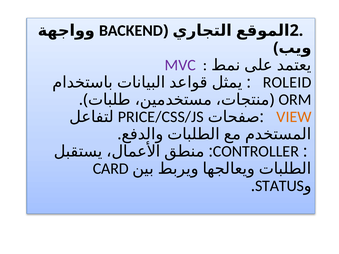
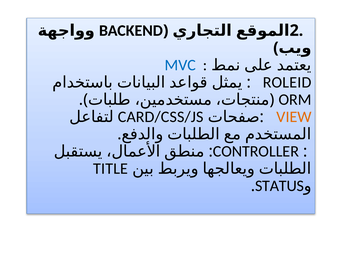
MVC colour: purple -> blue (180, 65)
PRICE/CSS/JS: PRICE/CSS/JS -> CARD/CSS/JS (161, 117)
CARD: CARD -> TITLE (111, 169)
